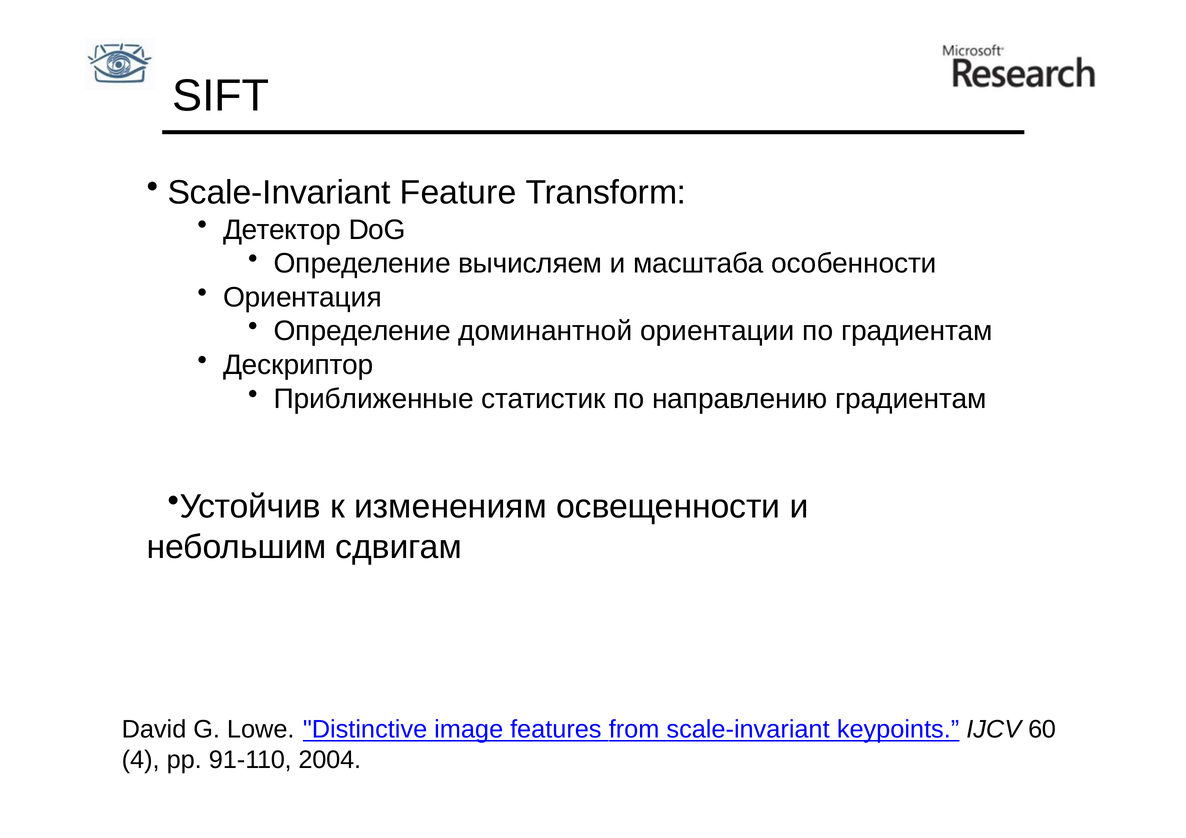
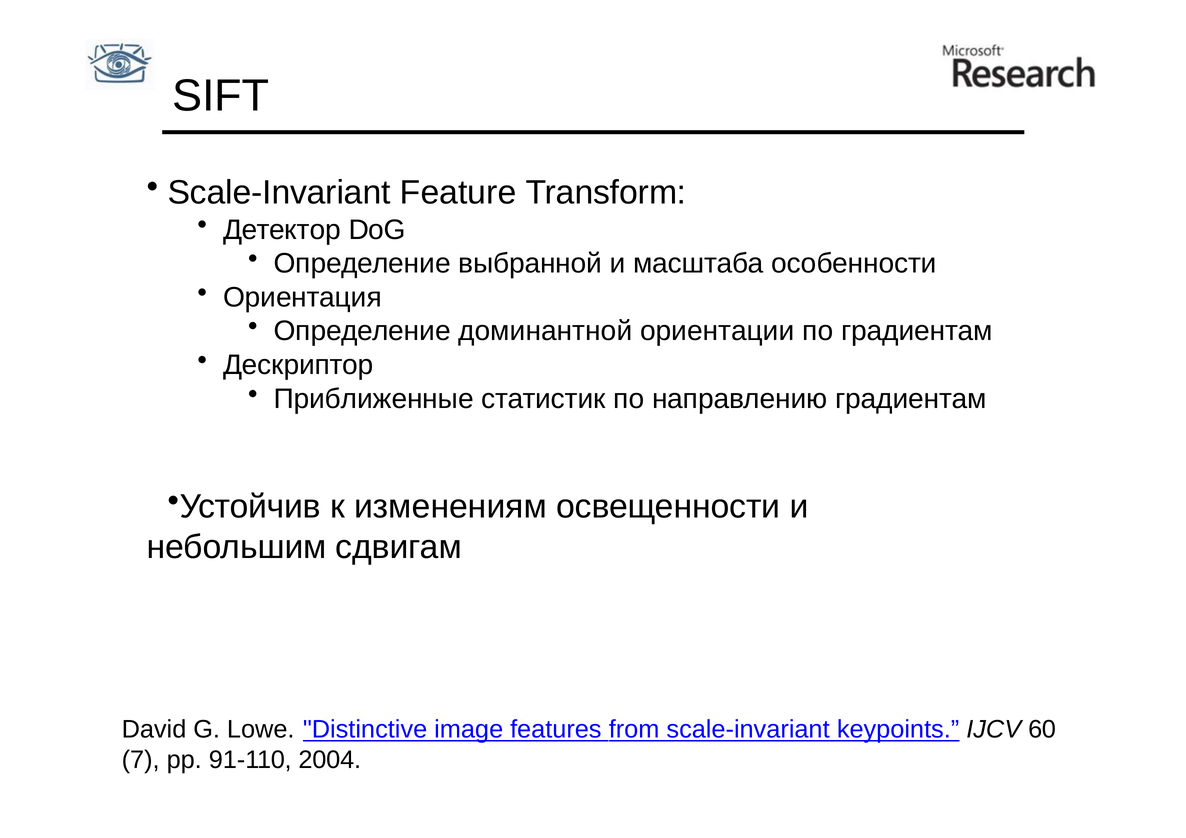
вычисляем: вычисляем -> выбранной (530, 264)
4: 4 -> 7 (141, 760)
